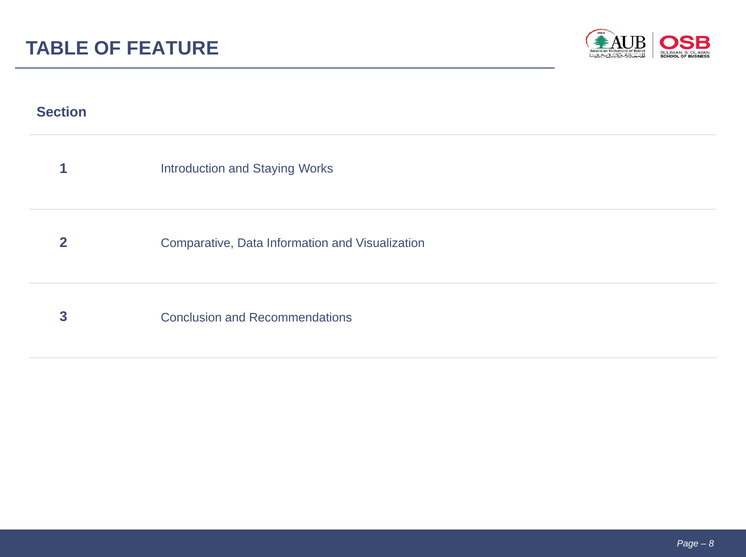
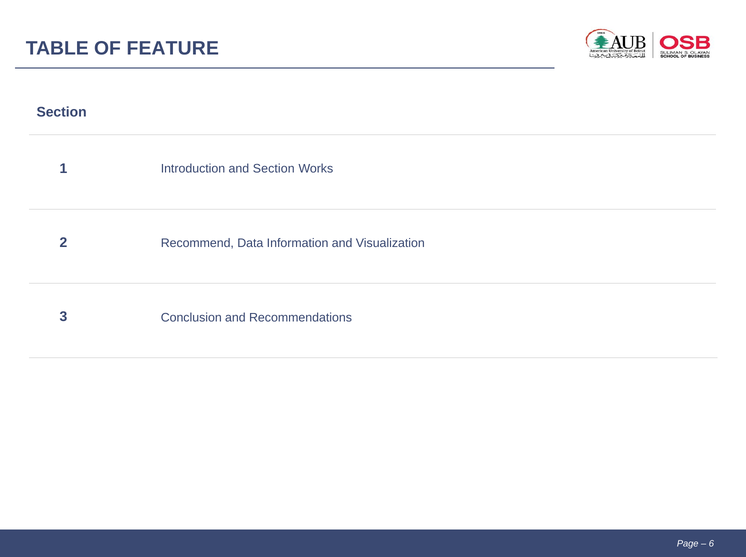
and Staying: Staying -> Section (274, 168)
Comparative: Comparative -> Recommend (197, 243)
8: 8 -> 6 (711, 544)
